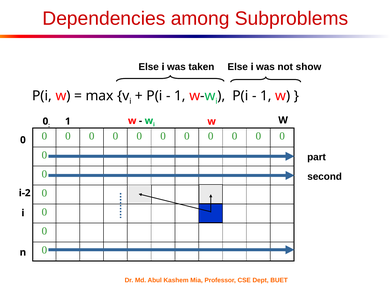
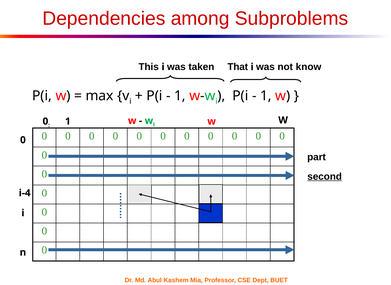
Else: Else -> This (149, 67)
taken Else: Else -> That (238, 67)
show: show -> know (308, 67)
second underline: none -> present (325, 176)
i-2: i-2 -> i-4 (25, 193)
